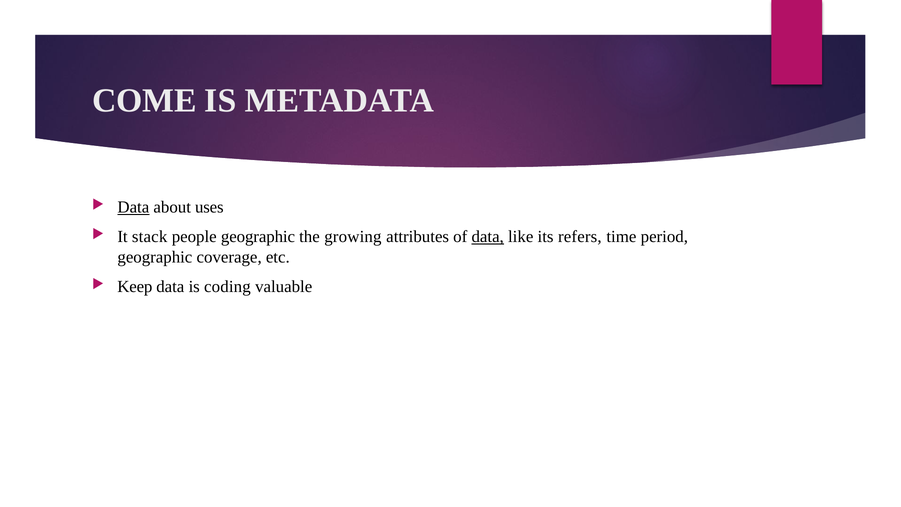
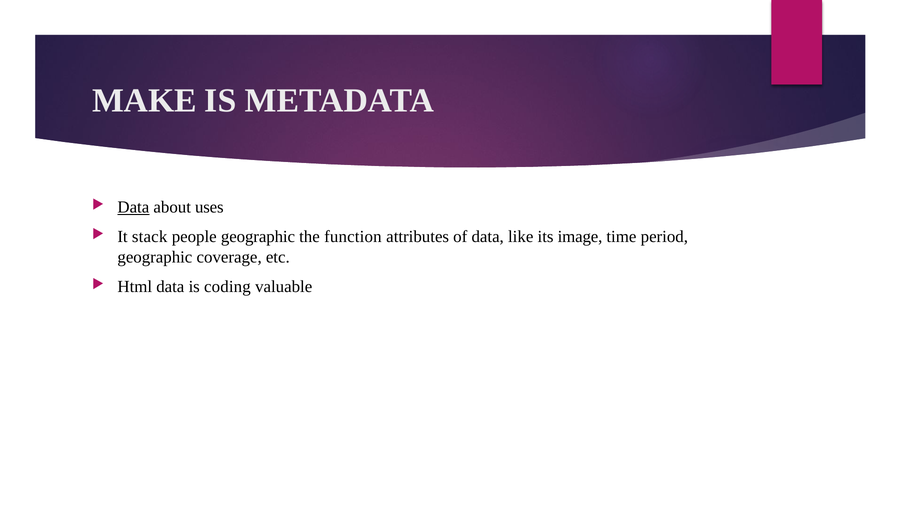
COME: COME -> MAKE (144, 100)
growing: growing -> function (353, 237)
data underline: present -> none (488, 237)
refers: refers -> image (580, 237)
Keep: Keep -> Html (135, 287)
